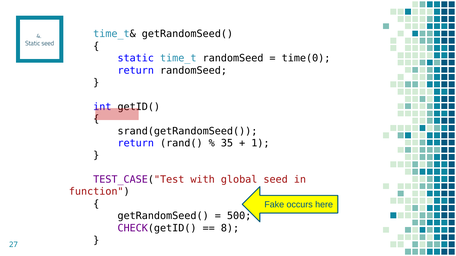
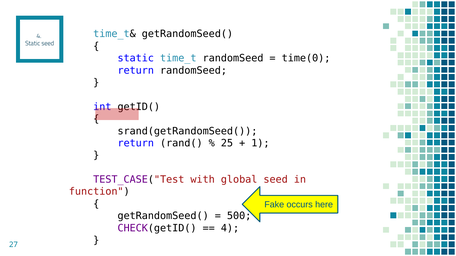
35: 35 -> 25 (227, 143)
8: 8 -> 4 (230, 229)
